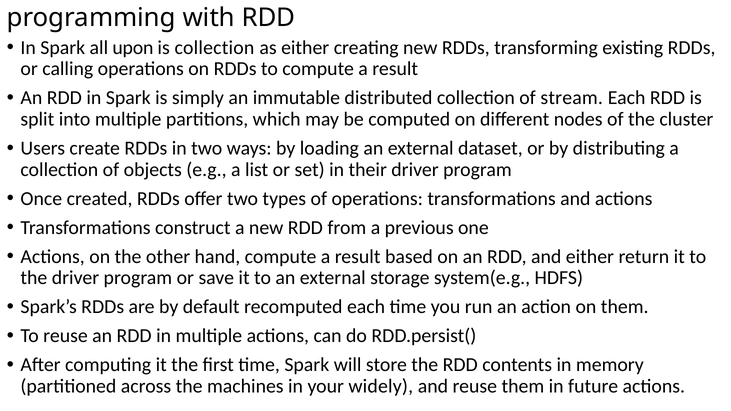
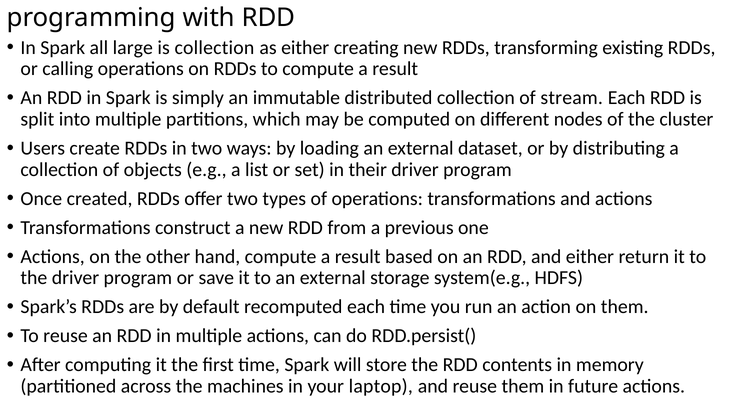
upon: upon -> large (133, 48)
widely: widely -> laptop (381, 386)
